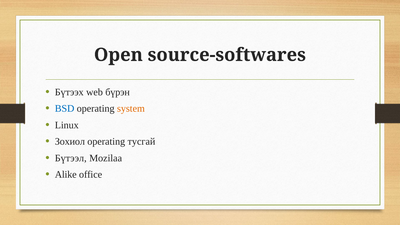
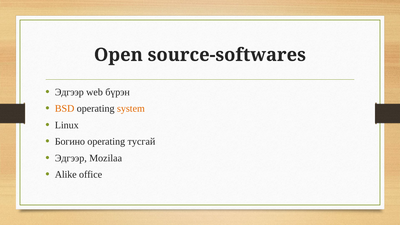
Бүтээх: Бүтээх -> Эдгээр (69, 92)
BSD colour: blue -> orange (65, 109)
Зохиол: Зохиол -> Богино (70, 142)
Бүтээл: Бүтээл -> Эдгээр (71, 158)
